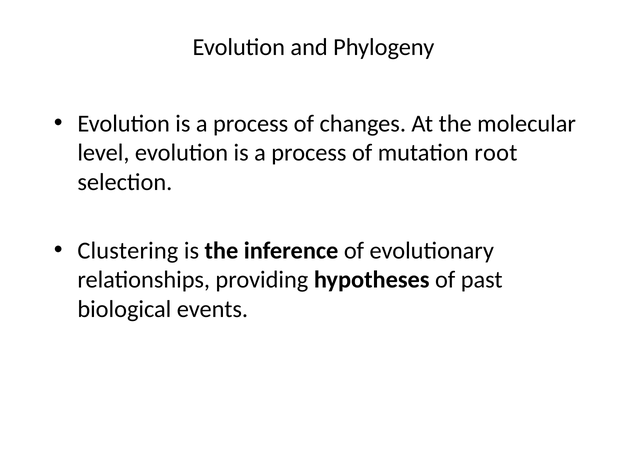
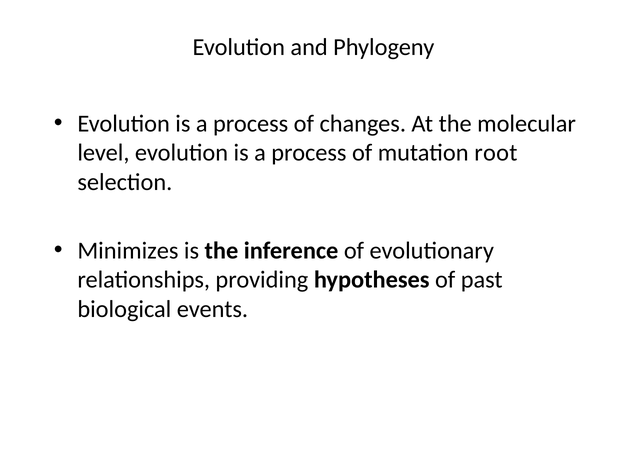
Clustering: Clustering -> Minimizes (128, 251)
